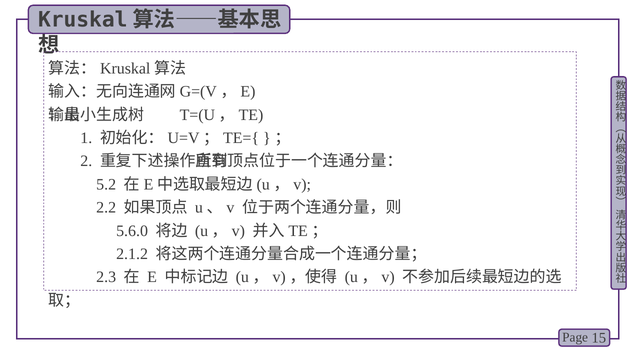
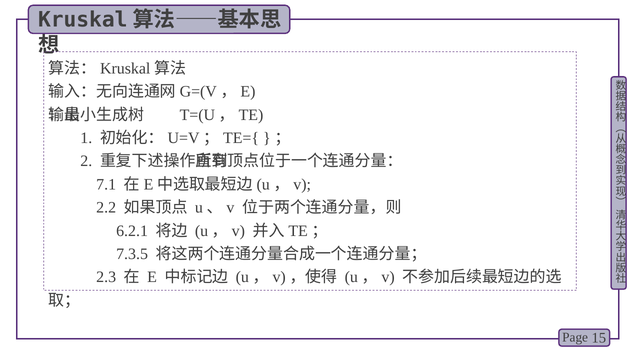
5.2: 5.2 -> 7.1 (106, 185)
5.6.0: 5.6.0 -> 6.2.1 (132, 231)
2.1.2: 2.1.2 -> 7.3.5 (132, 254)
